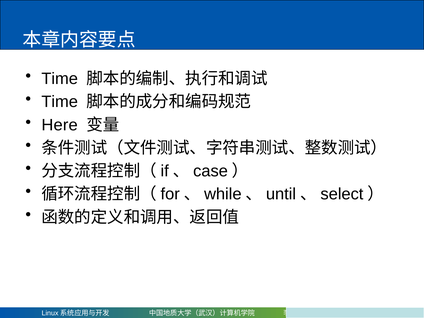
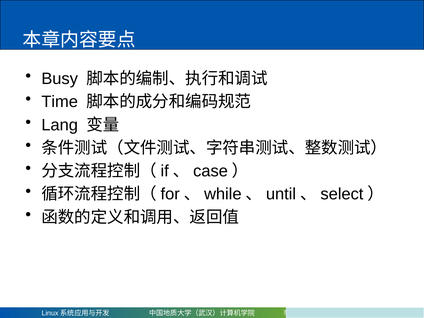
Time: Time -> Busy (60, 79)
Here: Here -> Lang (60, 125)
